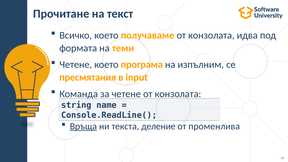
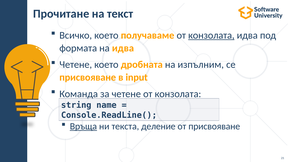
конзолата underline: none -> present (211, 35)
на теми: теми -> идва (123, 48)
програма: програма -> дробната (142, 65)
пресмятания: пресмятания -> присвояване (88, 77)
от променлива: променлива -> присвояване (214, 126)
